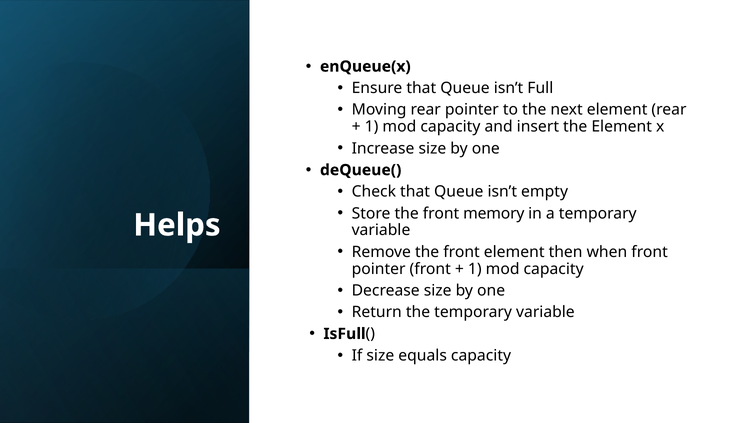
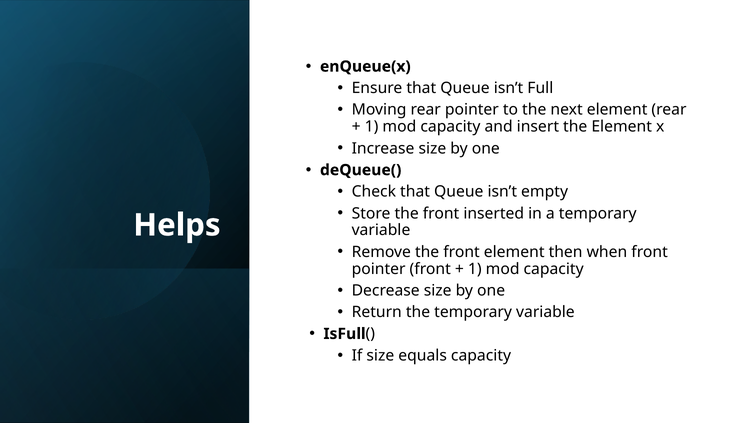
memory: memory -> inserted (494, 213)
